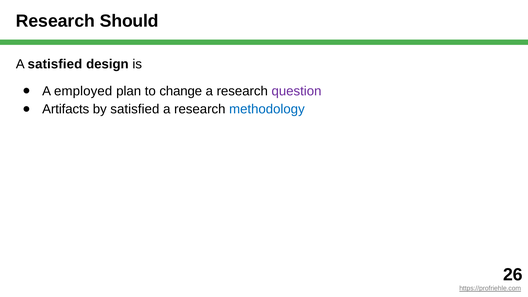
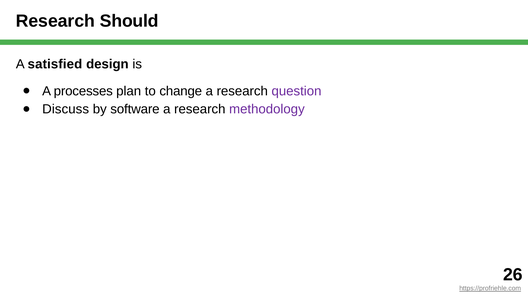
employed: employed -> processes (83, 91)
Artifacts: Artifacts -> Discuss (66, 109)
by satisfied: satisfied -> software (135, 109)
methodology colour: blue -> purple (267, 109)
